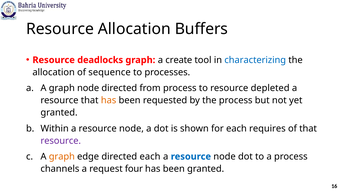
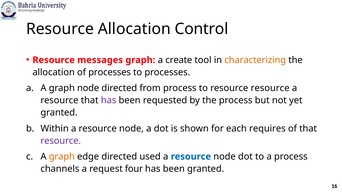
Buffers: Buffers -> Control (201, 29)
deadlocks: deadlocks -> messages (100, 60)
characterizing colour: blue -> orange (255, 60)
of sequence: sequence -> processes (110, 72)
resource depleted: depleted -> resource (270, 88)
has colour: orange -> purple (109, 100)
directed each: each -> used (150, 156)
